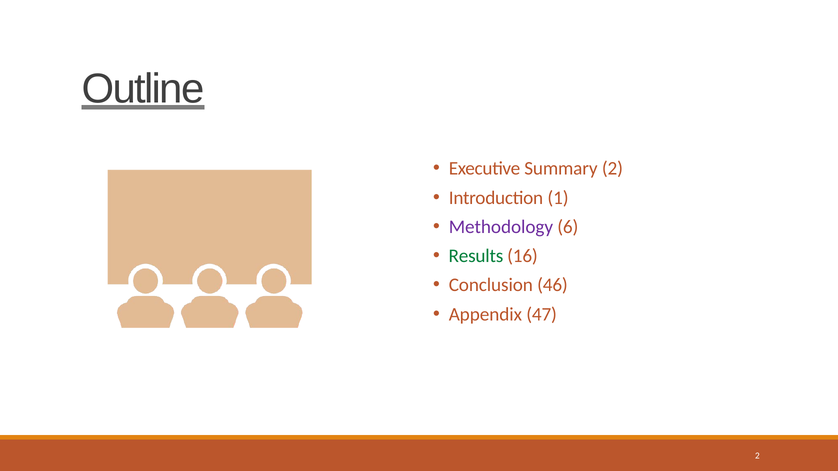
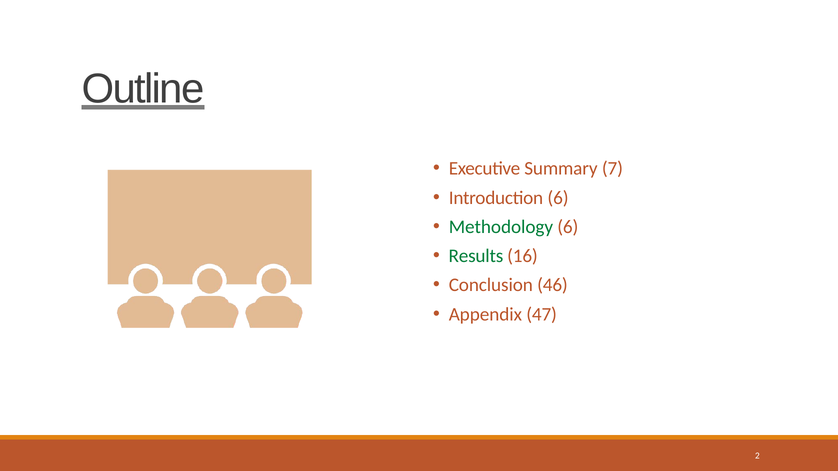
Summary 2: 2 -> 7 (612, 169)
Introduction 1: 1 -> 6 (558, 198)
Methodology colour: purple -> green (501, 227)
